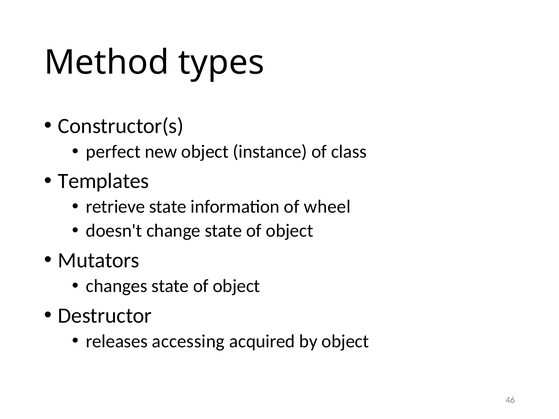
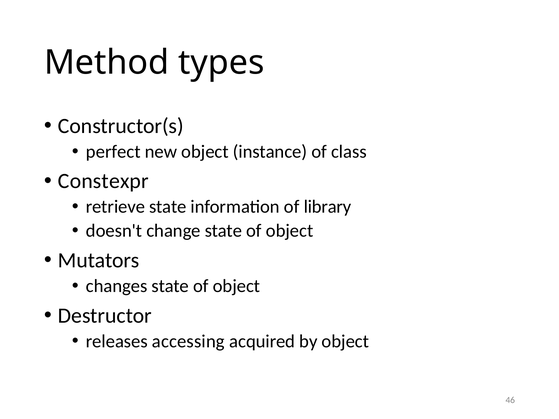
Templates: Templates -> Constexpr (103, 181)
wheel: wheel -> library (327, 207)
